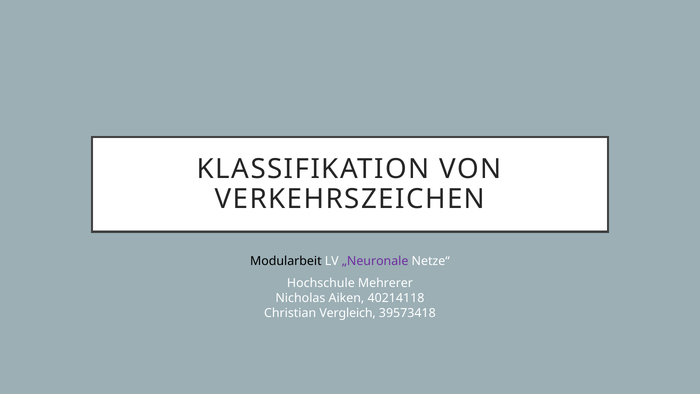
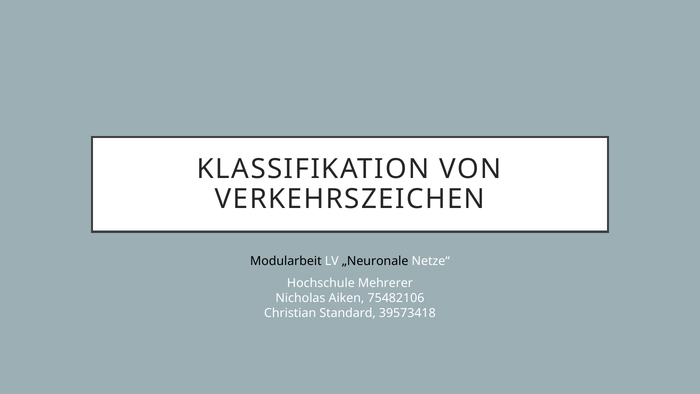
„Neuronale colour: purple -> black (375, 261)
40214118: 40214118 -> 75482106 (396, 298)
Vergleich: Vergleich -> Standard (348, 313)
